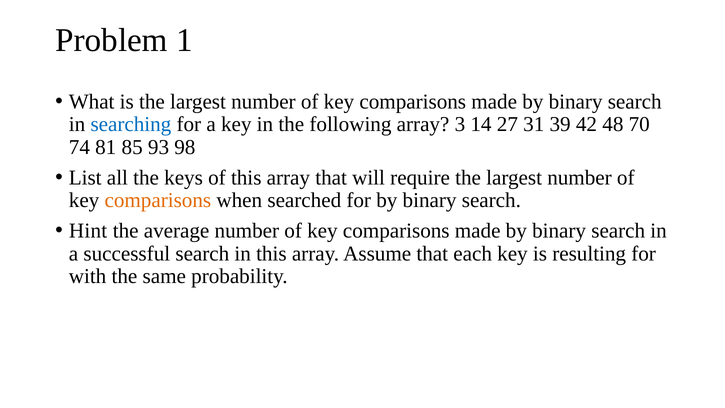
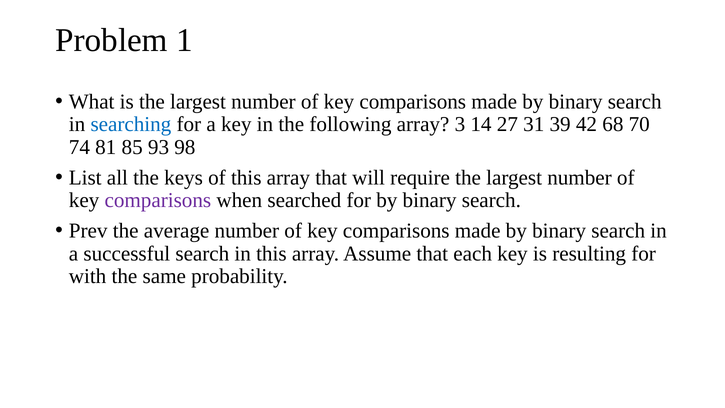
48: 48 -> 68 (613, 124)
comparisons colour: orange -> purple (158, 200)
Hint: Hint -> Prev (88, 231)
